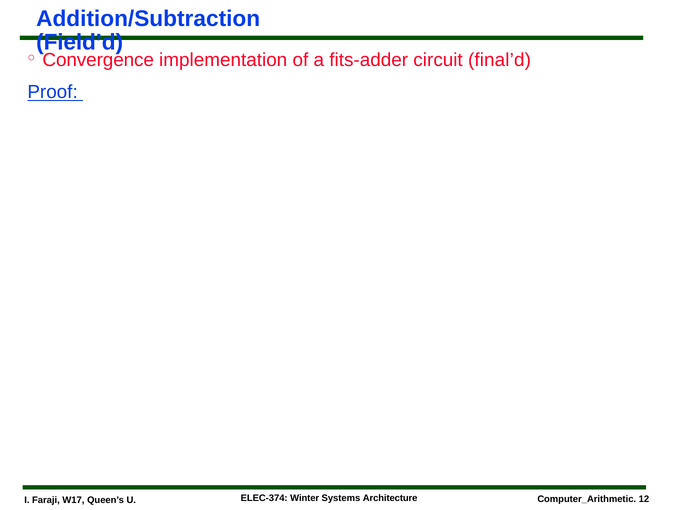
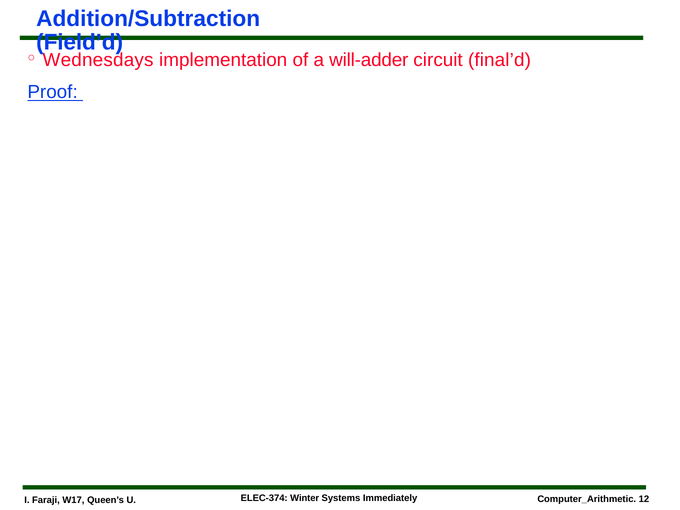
Convergence: Convergence -> Wednesdays (98, 60)
fits-adder: fits-adder -> will-adder (369, 60)
Architecture: Architecture -> Immediately (390, 498)
